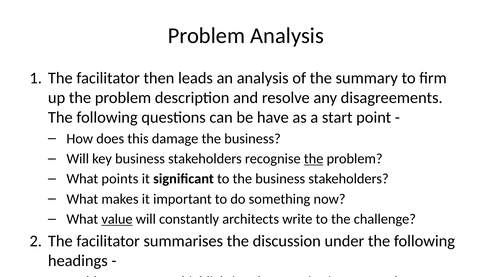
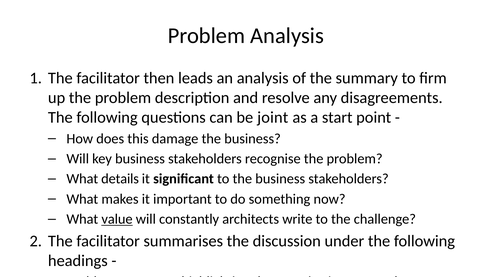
have: have -> joint (273, 117)
the underline: present -> none (314, 159)
points: points -> details (120, 179)
